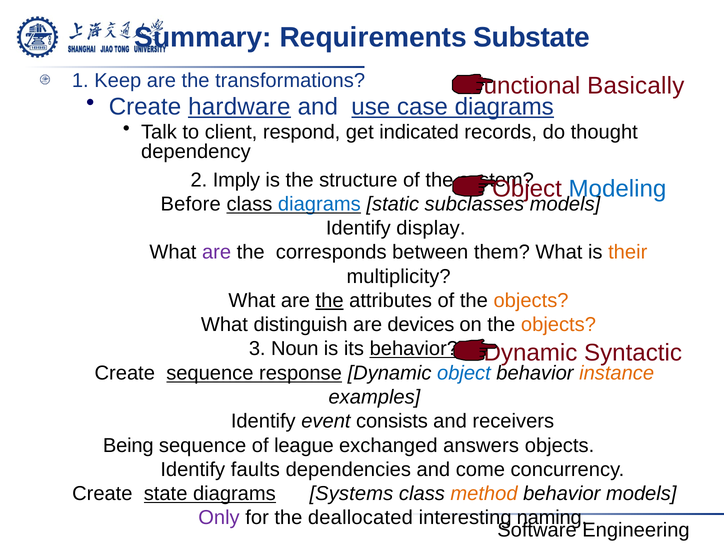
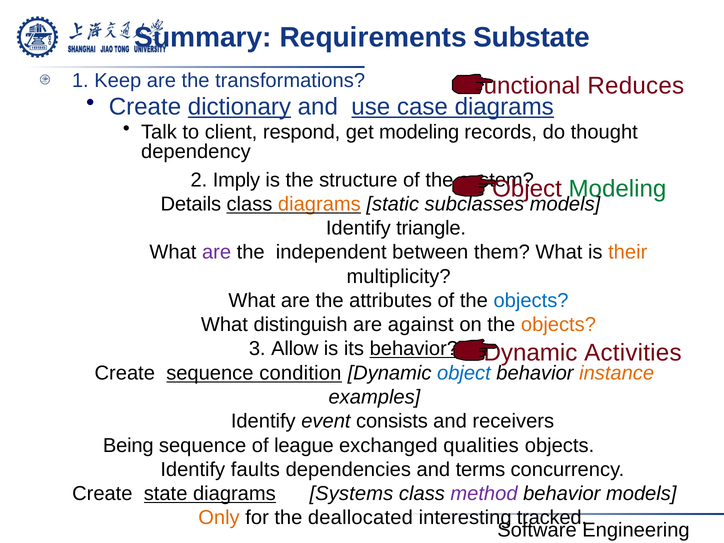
Basically: Basically -> Reduces (636, 86)
hardware: hardware -> dictionary (239, 107)
get indicated: indicated -> modeling (419, 132)
Modeling colour: blue -> green (617, 189)
Before: Before -> Details (191, 204)
diagrams colour: blue -> orange (319, 204)
display: display -> triangle (431, 228)
corresponds: corresponds -> independent (331, 252)
the underline: present -> none (330, 301)
objects colour: orange -> blue (531, 301)
devices: devices -> against (421, 325)
Noun: Noun -> Allow (295, 349)
Syntactic: Syntactic -> Activities (633, 353)
response: response -> condition (300, 373)
answers: answers -> qualities (481, 445)
come: come -> terms (480, 470)
method colour: orange -> purple (484, 494)
Only colour: purple -> orange (219, 518)
naming: naming -> tracked (552, 518)
